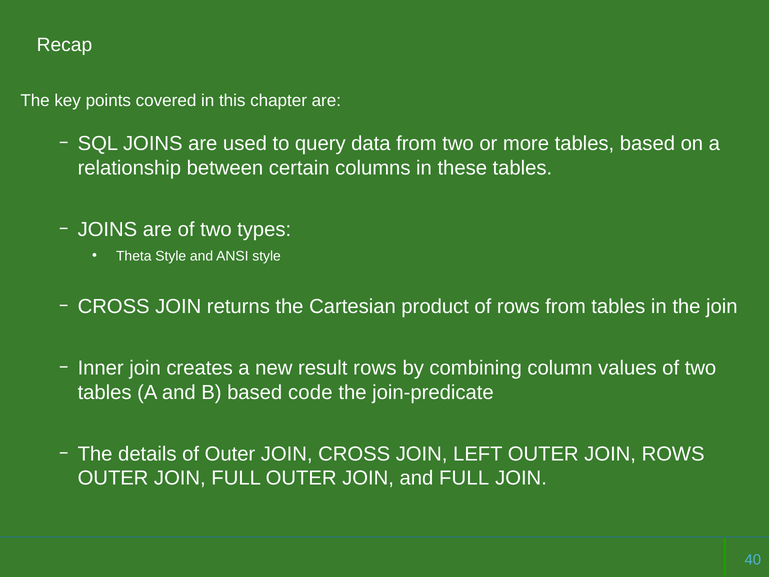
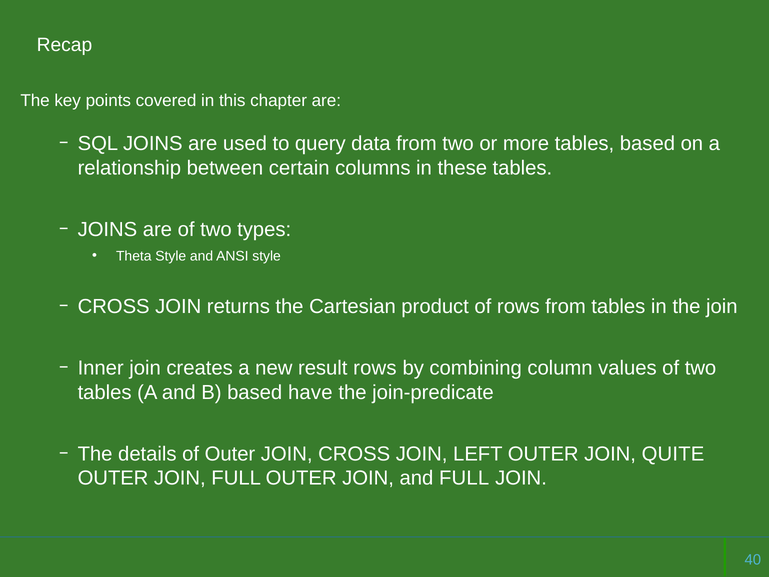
code: code -> have (310, 392)
JOIN ROWS: ROWS -> QUITE (673, 454)
